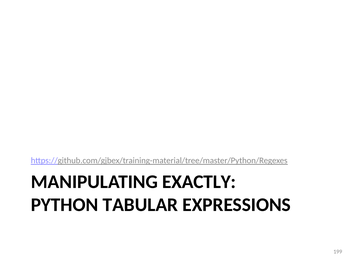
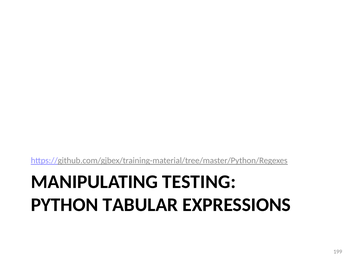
EXACTLY: EXACTLY -> TESTING (199, 182)
